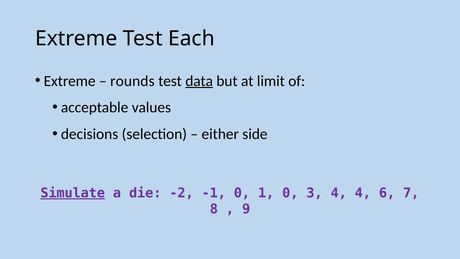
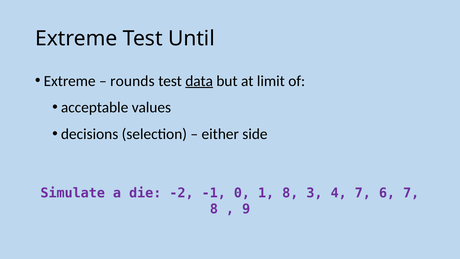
Each: Each -> Until (191, 39)
Simulate underline: present -> none (73, 193)
1 0: 0 -> 8 (290, 193)
4 4: 4 -> 7 (363, 193)
